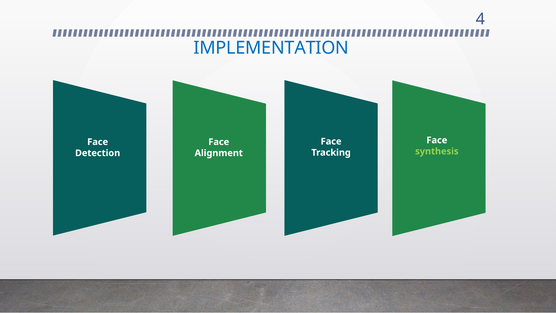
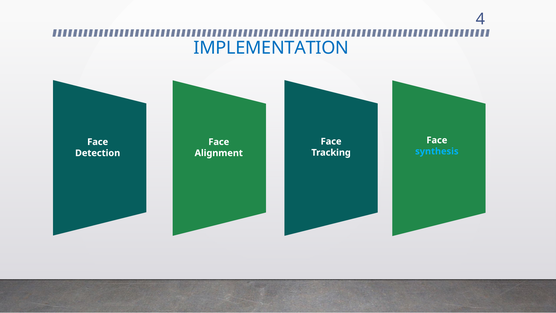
synthesis colour: light green -> light blue (437, 151)
